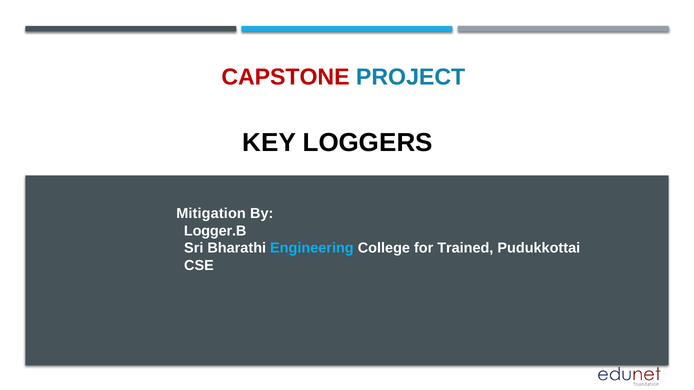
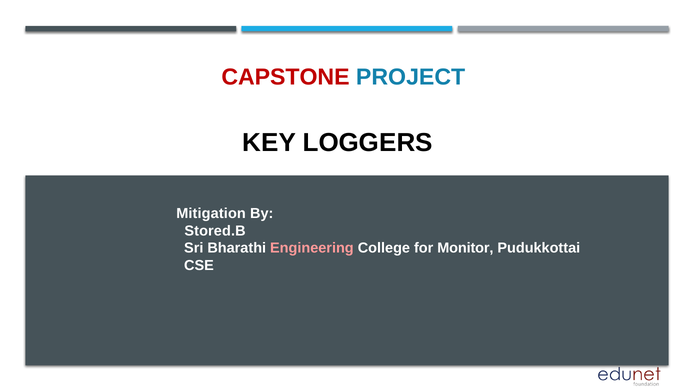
Logger.B: Logger.B -> Stored.B (215, 231)
Engineering colour: light blue -> pink (312, 248)
Trained: Trained -> Monitor (465, 248)
